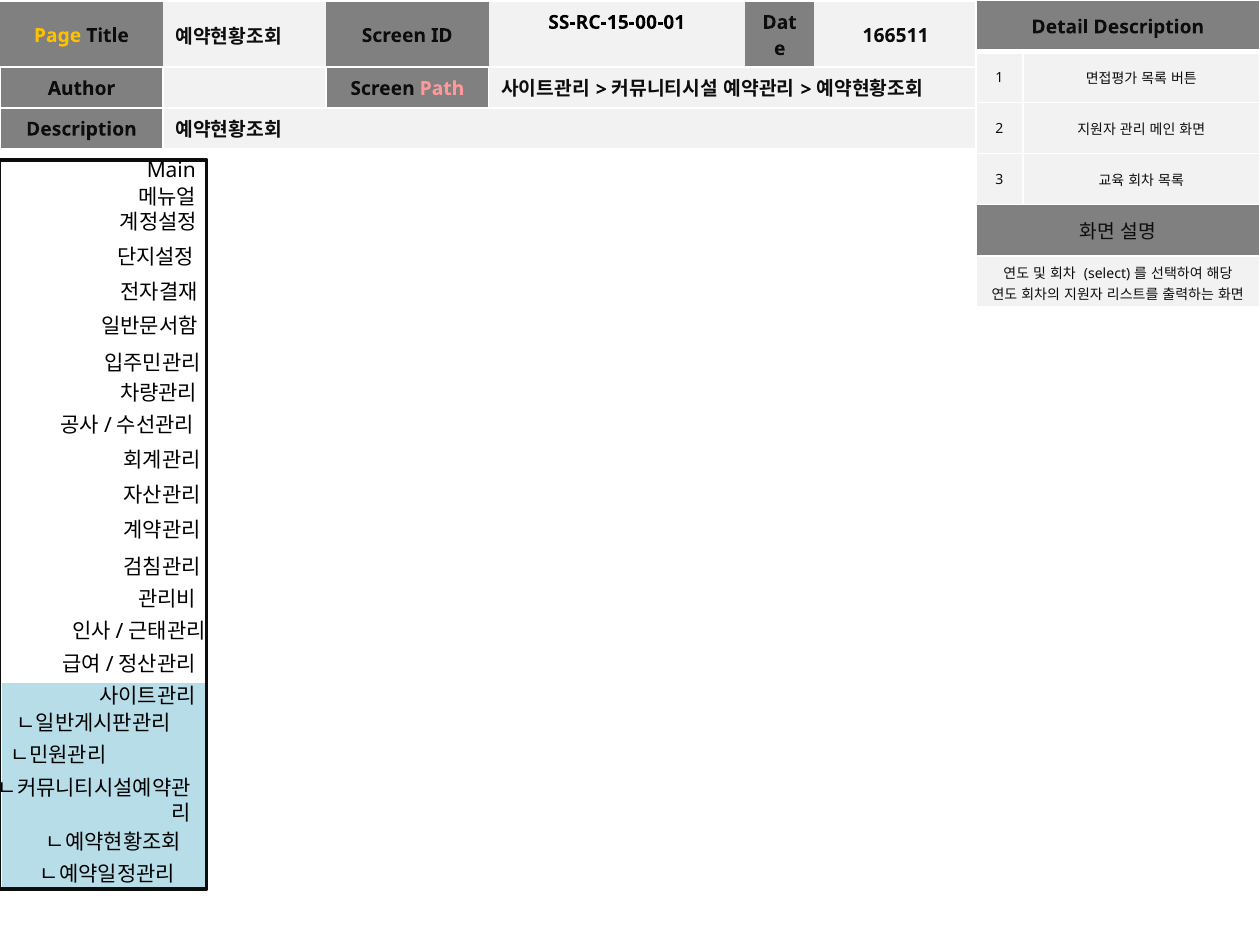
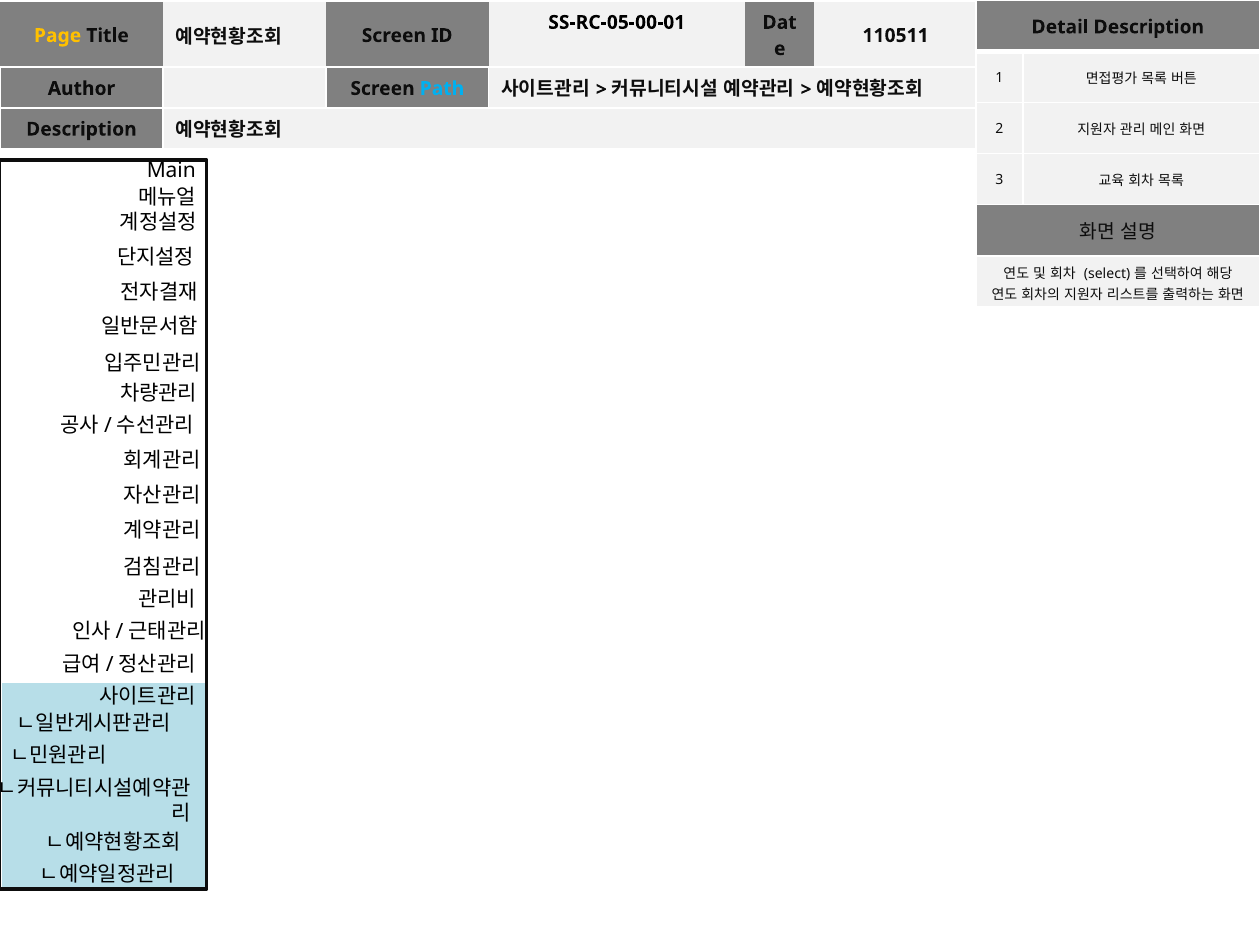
SS-RC-15-00-01: SS-RC-15-00-01 -> SS-RC-05-00-01 (617, 22)
166511: 166511 -> 110511 (896, 36)
Path colour: pink -> light blue (442, 89)
